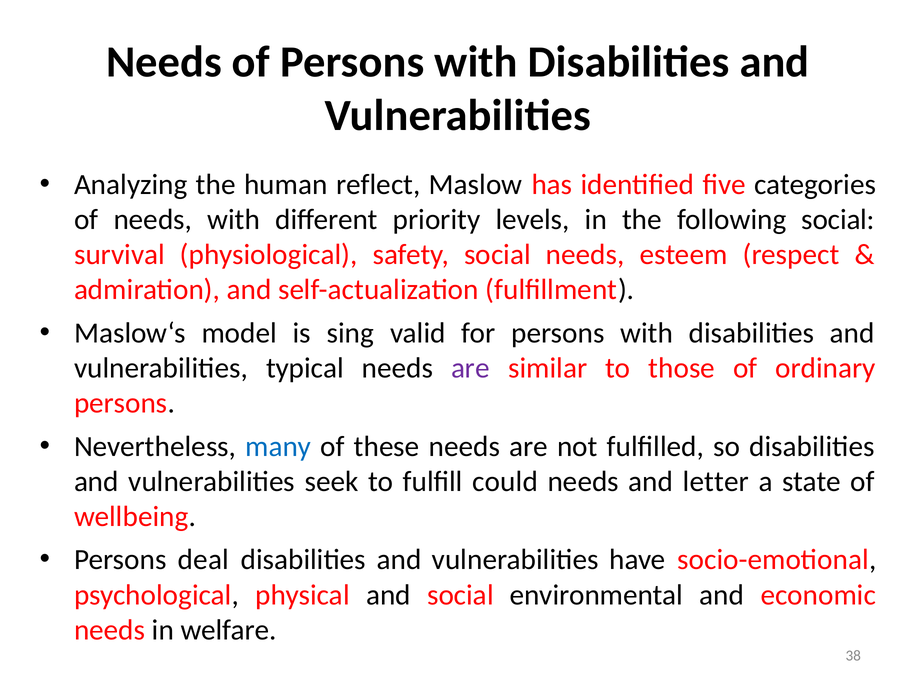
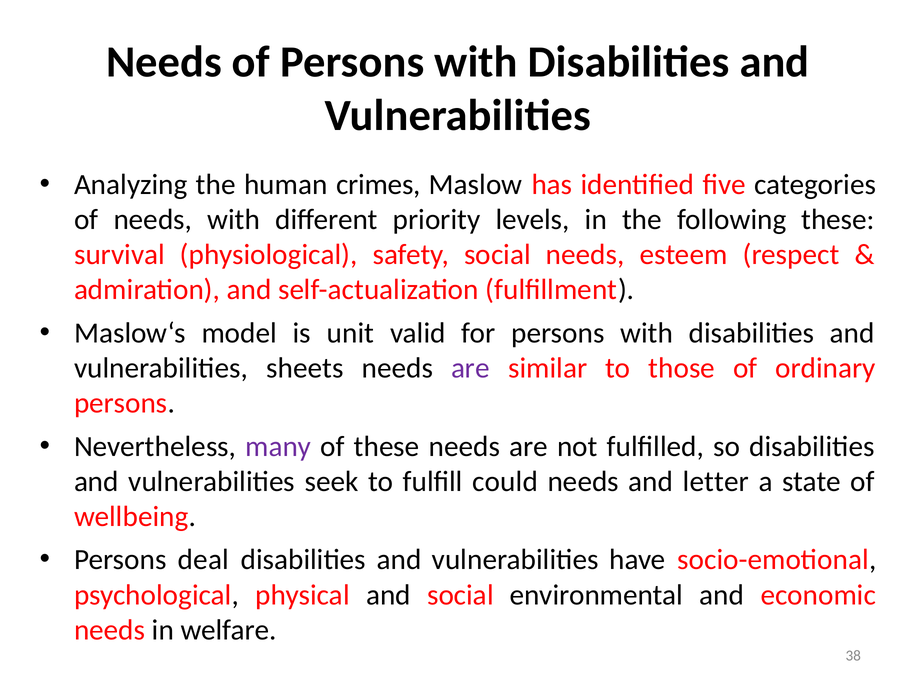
reflect: reflect -> crimes (378, 184)
following social: social -> these (838, 220)
sing: sing -> unit (350, 333)
typical: typical -> sheets (305, 368)
many colour: blue -> purple (278, 446)
